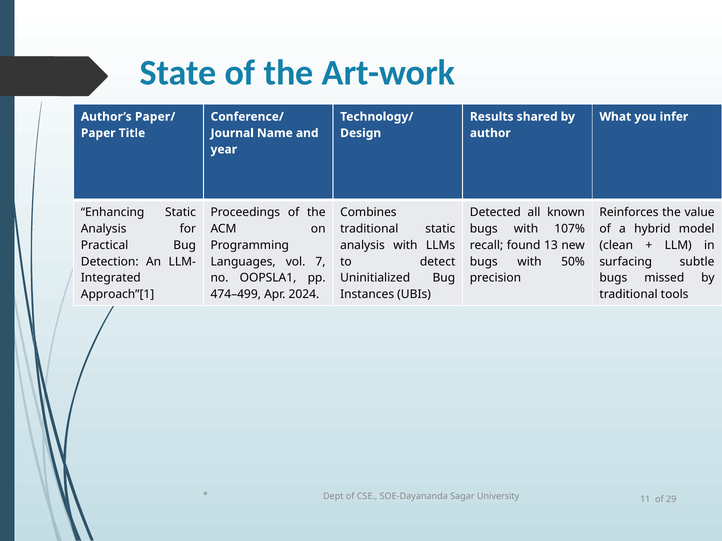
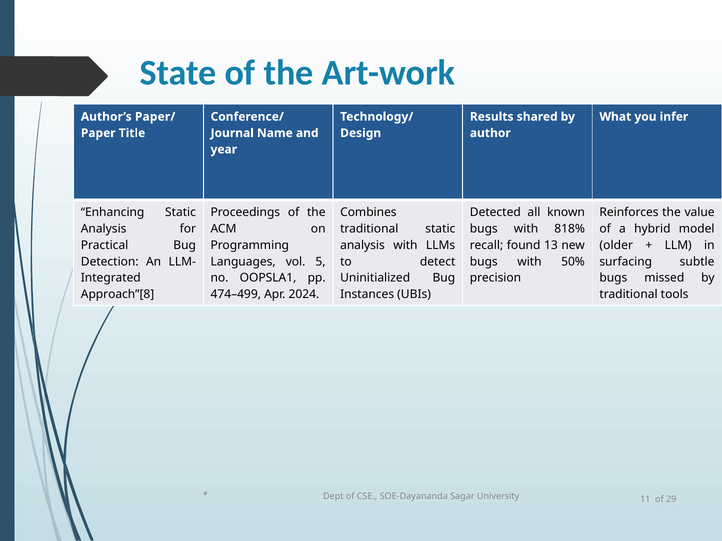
107%: 107% -> 818% (570, 229)
clean: clean -> older (616, 245)
7: 7 -> 5 (321, 262)
Approach”[1: Approach”[1 -> Approach”[8 (118, 295)
